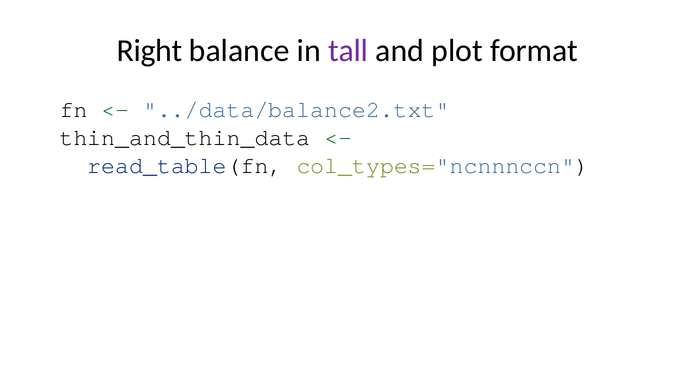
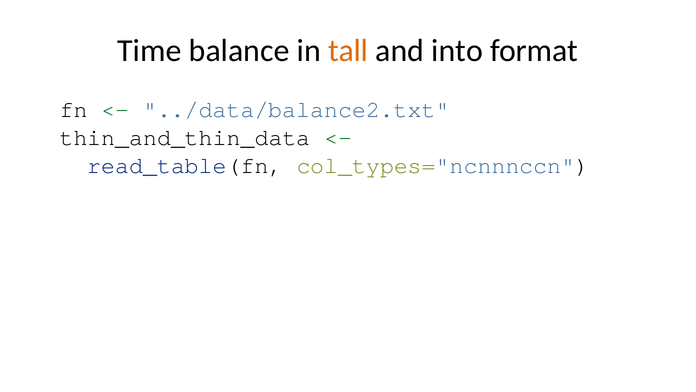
Right: Right -> Time (149, 51)
tall colour: purple -> orange (348, 51)
plot: plot -> into (457, 51)
